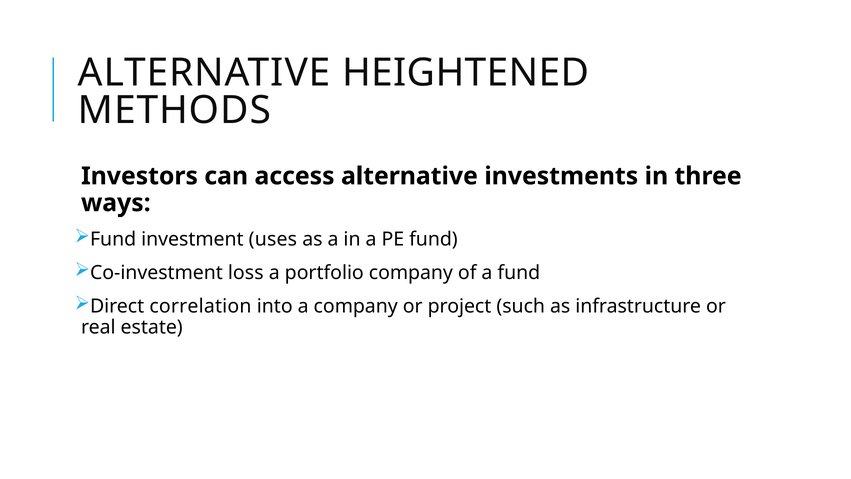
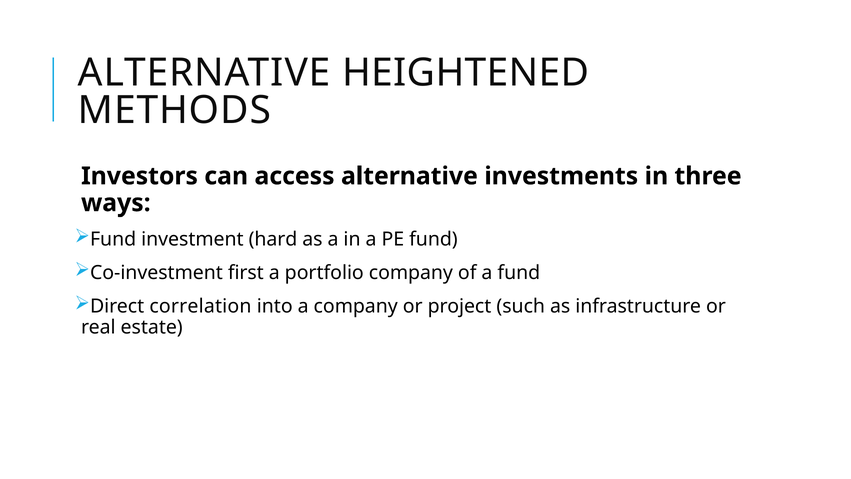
uses: uses -> hard (273, 239)
loss: loss -> first (246, 273)
